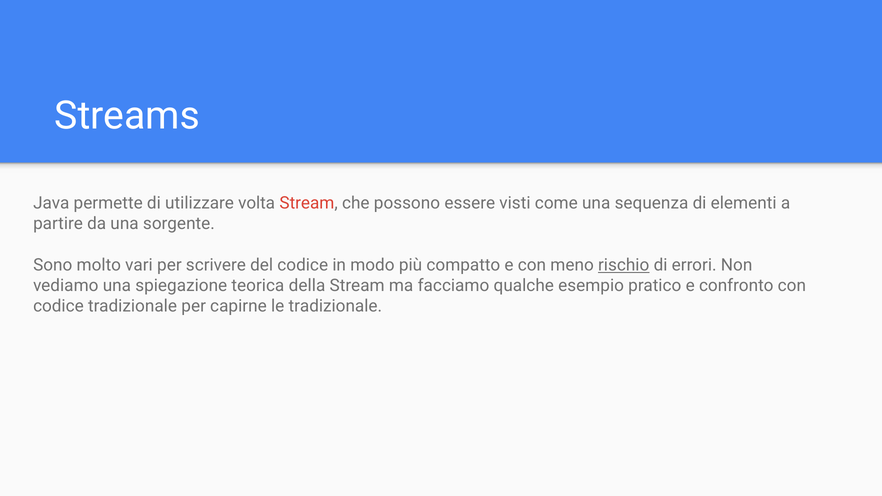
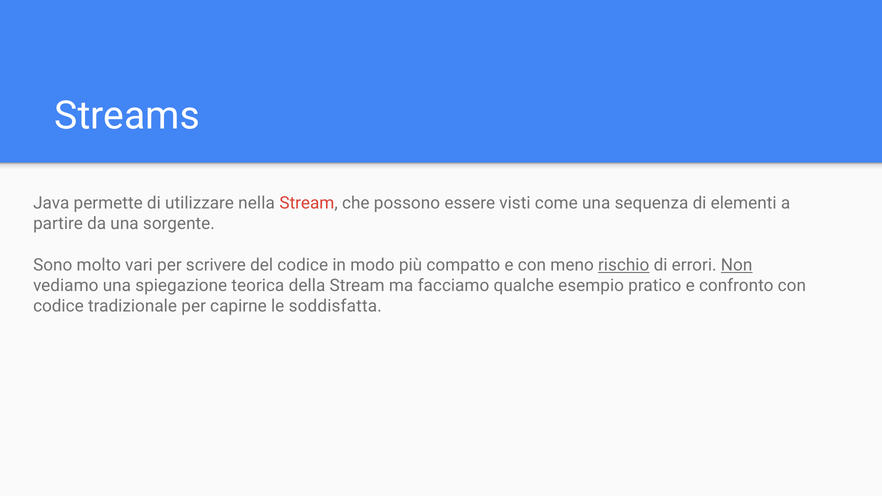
volta: volta -> nella (257, 203)
Non underline: none -> present (737, 265)
le tradizionale: tradizionale -> soddisfatta (335, 306)
